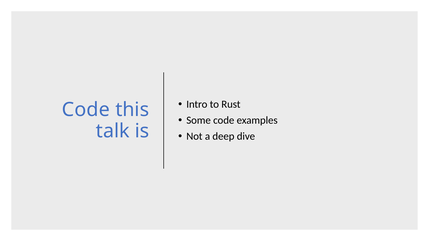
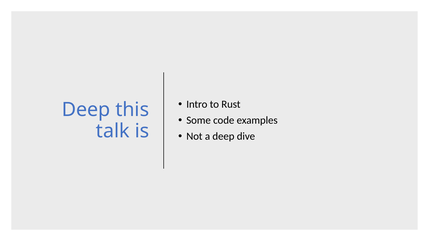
Code: Code -> Deep (86, 110)
